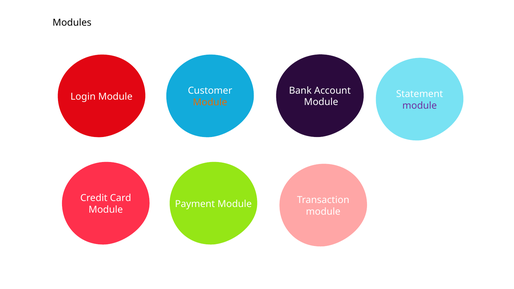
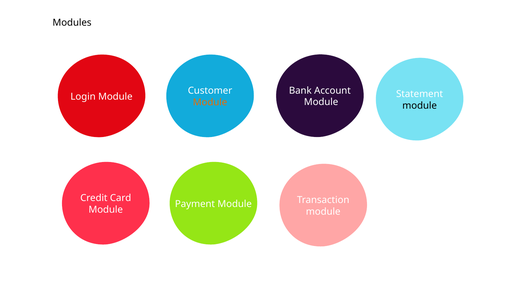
module colour: purple -> black (420, 106)
